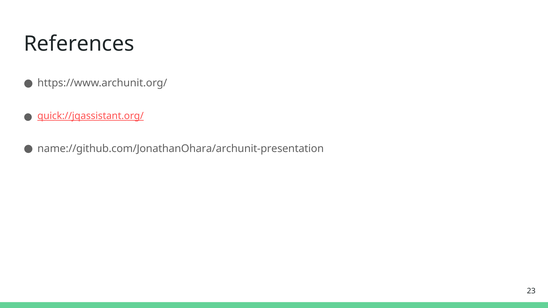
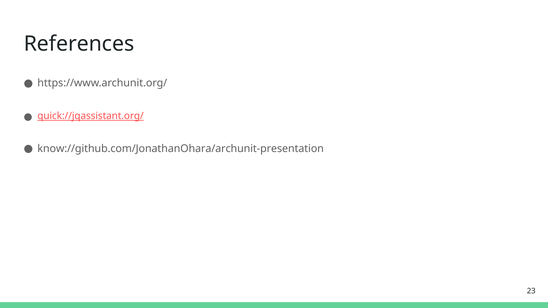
name://github.com/JonathanOhara/archunit-presentation: name://github.com/JonathanOhara/archunit-presentation -> know://github.com/JonathanOhara/archunit-presentation (181, 149)
